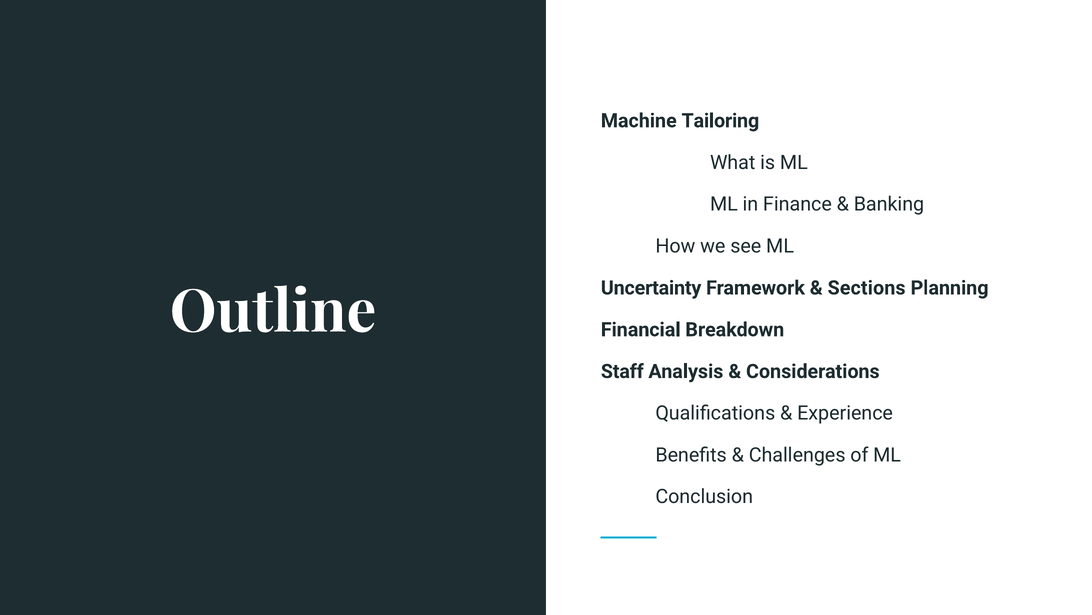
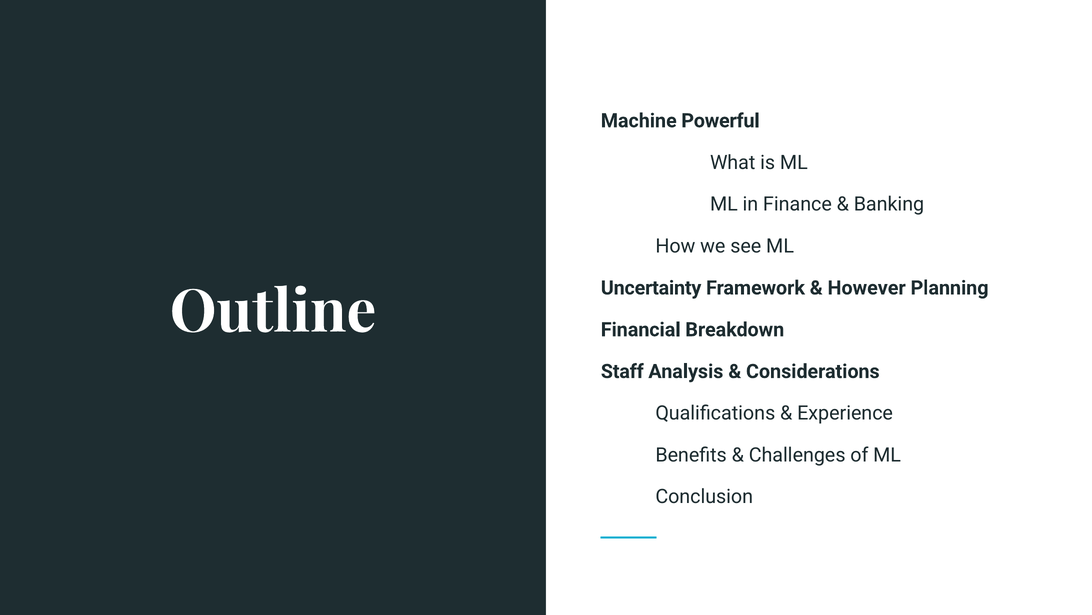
Tailoring: Tailoring -> Powerful (720, 121)
Sections: Sections -> However (867, 288)
